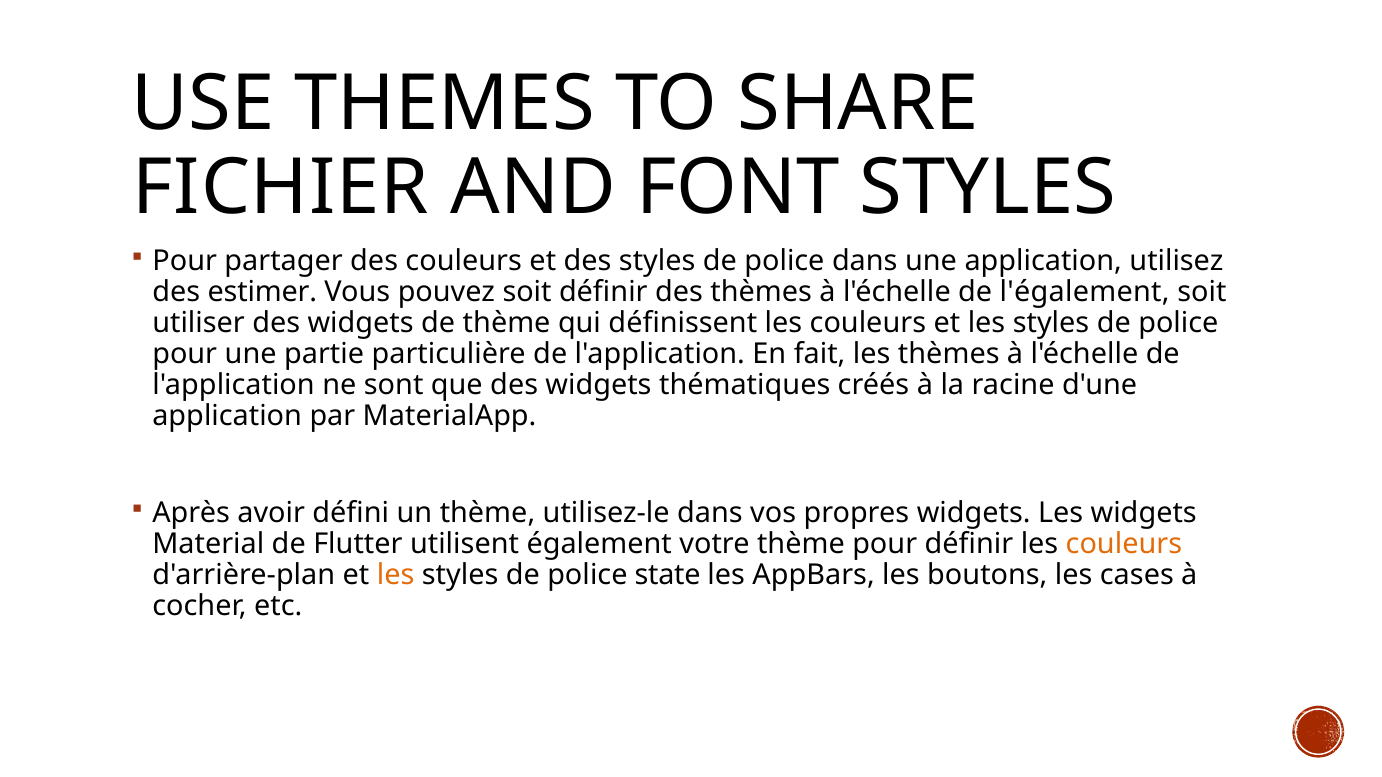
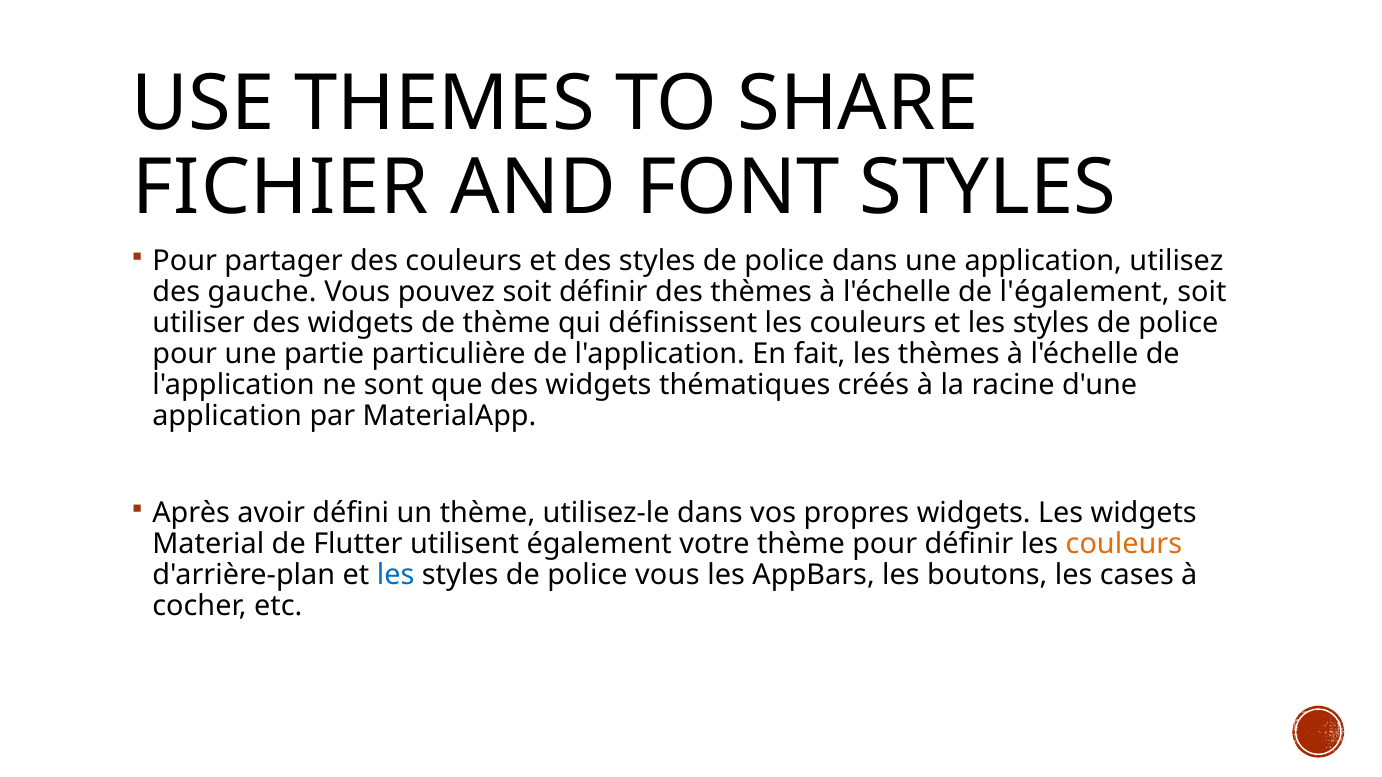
estimer: estimer -> gauche (262, 292)
les colour: orange -> blue (396, 575)
police state: state -> vous (667, 575)
